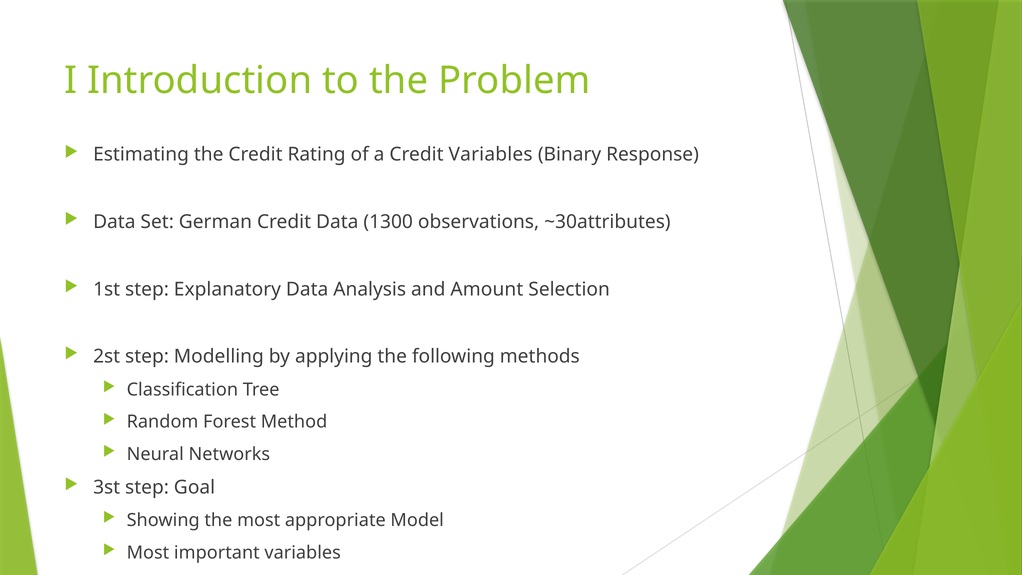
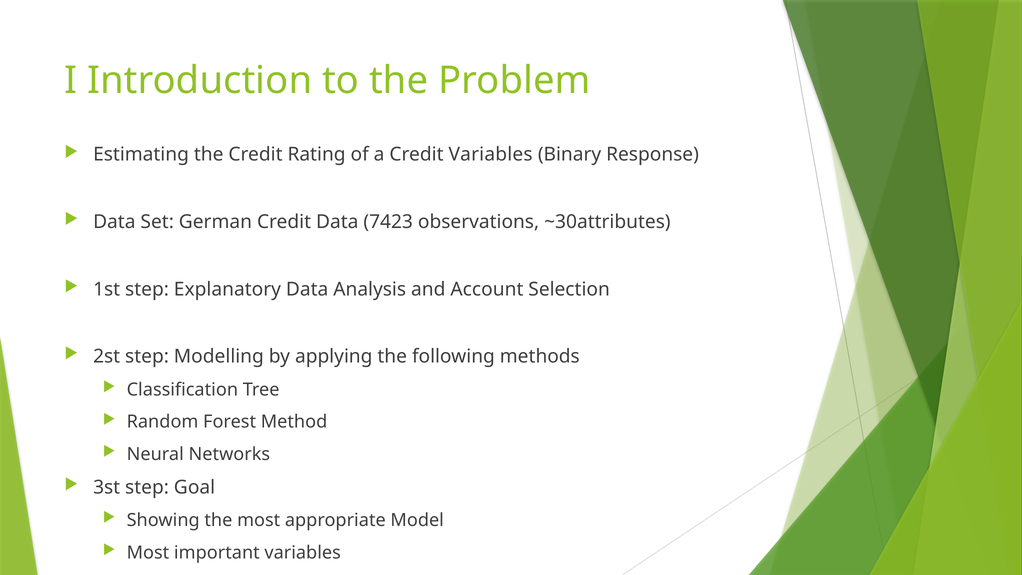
1300: 1300 -> 7423 (388, 222)
Amount: Amount -> Account (487, 289)
